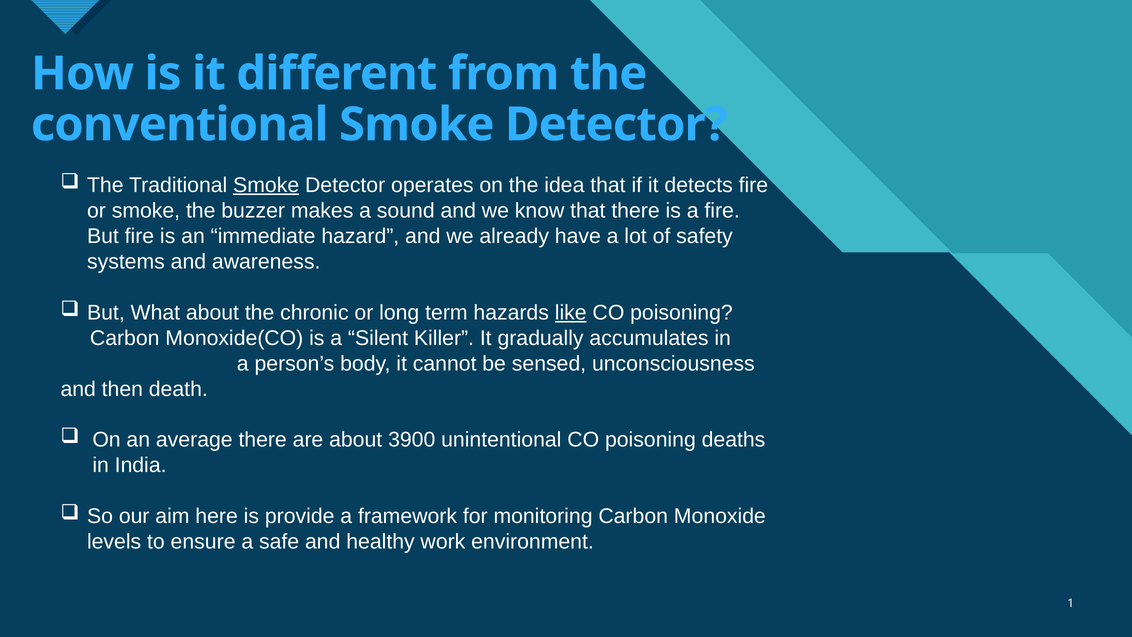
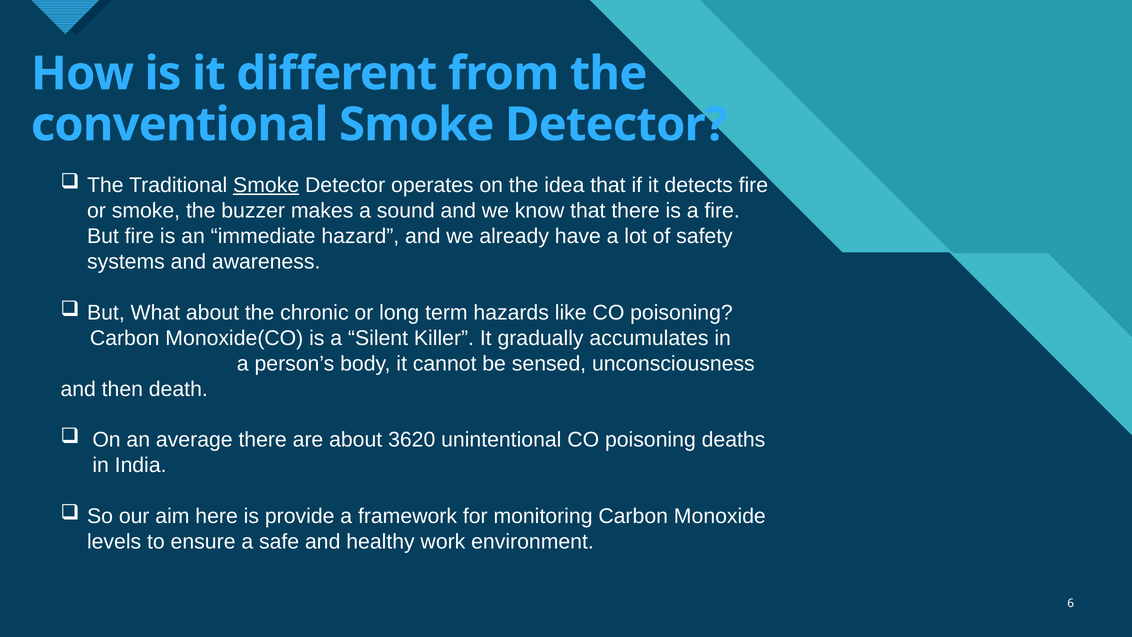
like underline: present -> none (571, 312)
3900: 3900 -> 3620 (412, 440)
1: 1 -> 6 (1071, 603)
